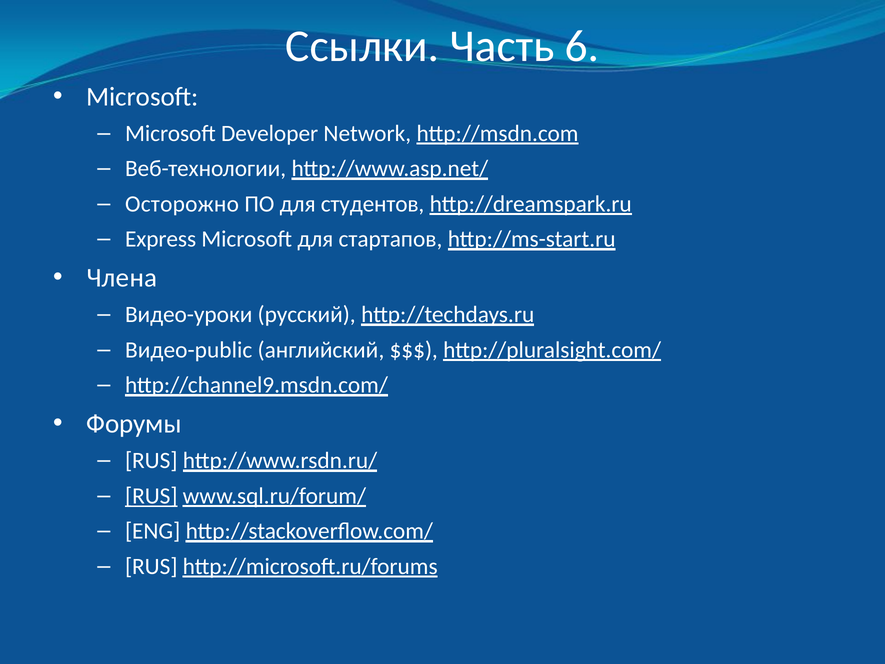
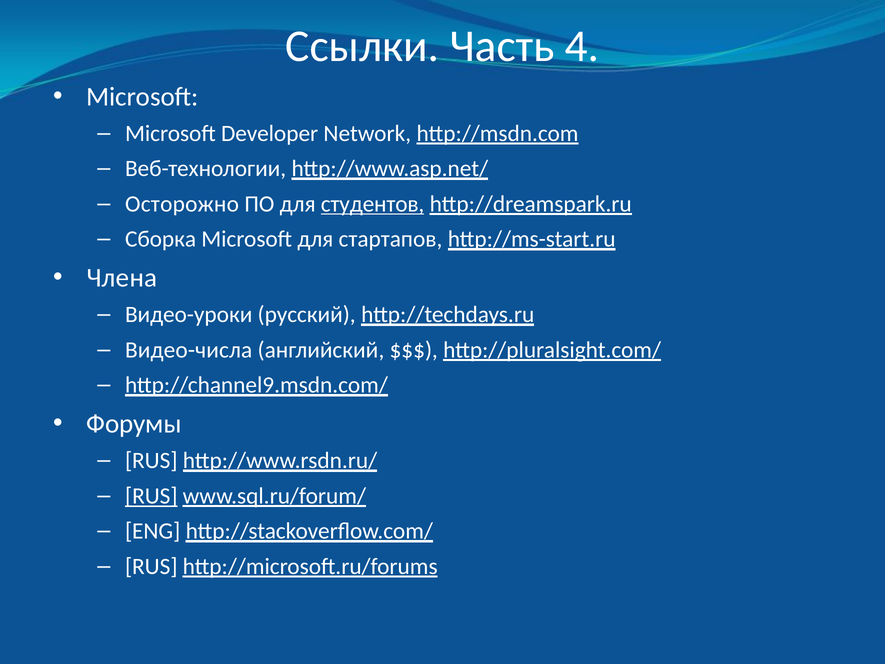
6: 6 -> 4 (582, 46)
студентов underline: none -> present (373, 204)
Express: Express -> Сборка (161, 239)
Видео-public: Видео-public -> Видео-числа (189, 350)
